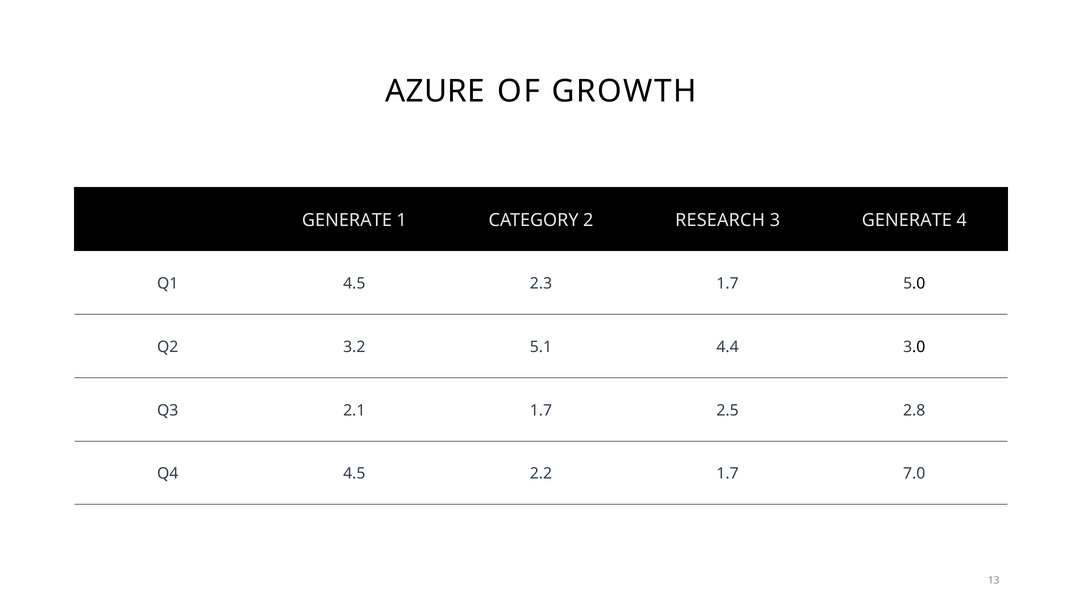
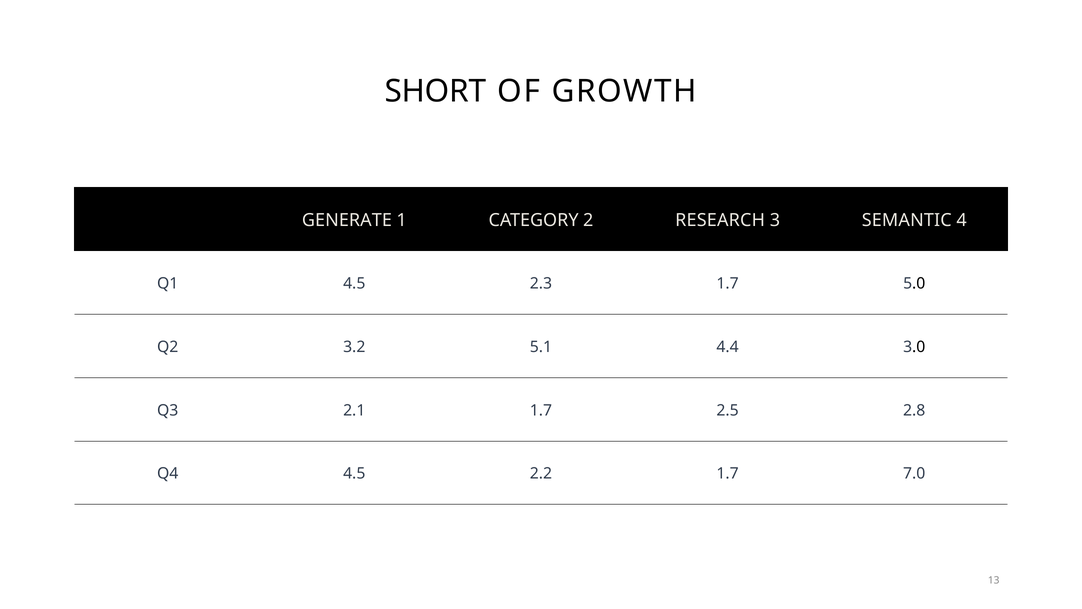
AZURE: AZURE -> SHORT (435, 91)
3​ GENERATE: GENERATE -> SEMANTIC (907, 220)
